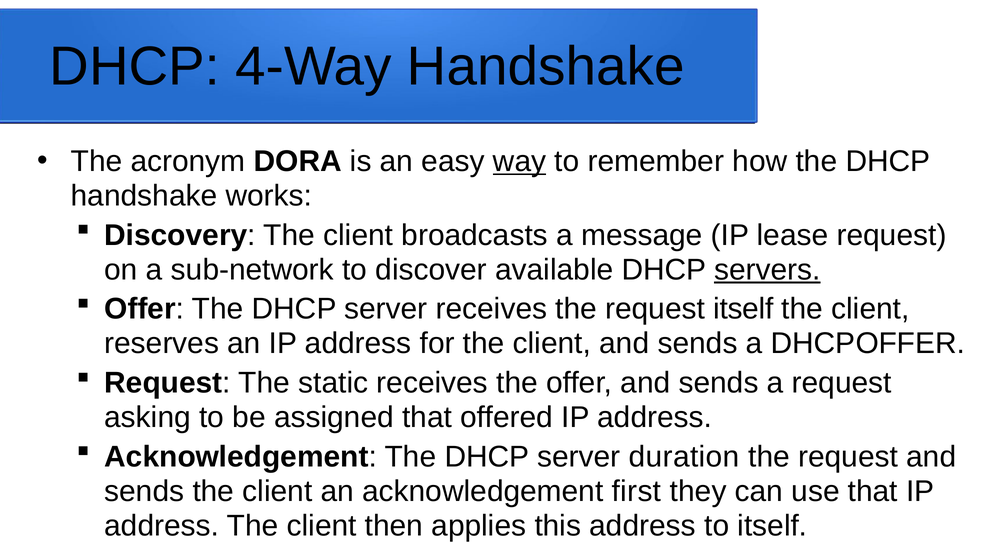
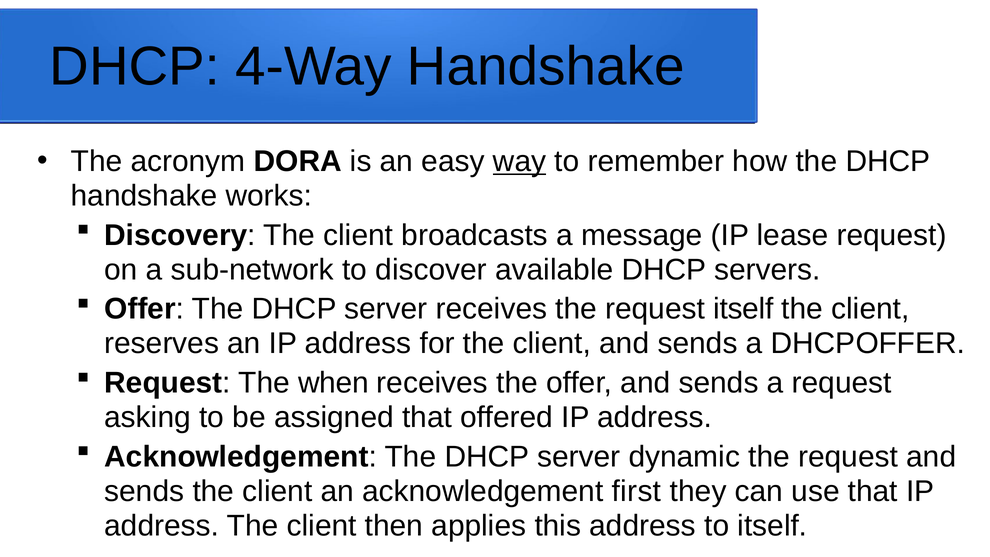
servers underline: present -> none (767, 270)
static: static -> when (333, 383)
duration: duration -> dynamic (684, 457)
